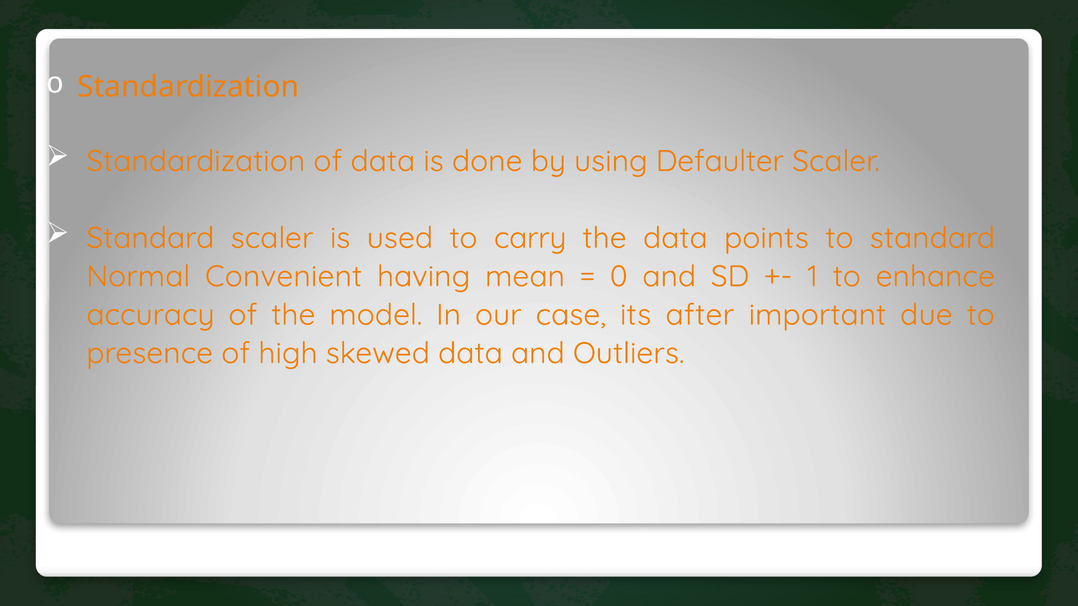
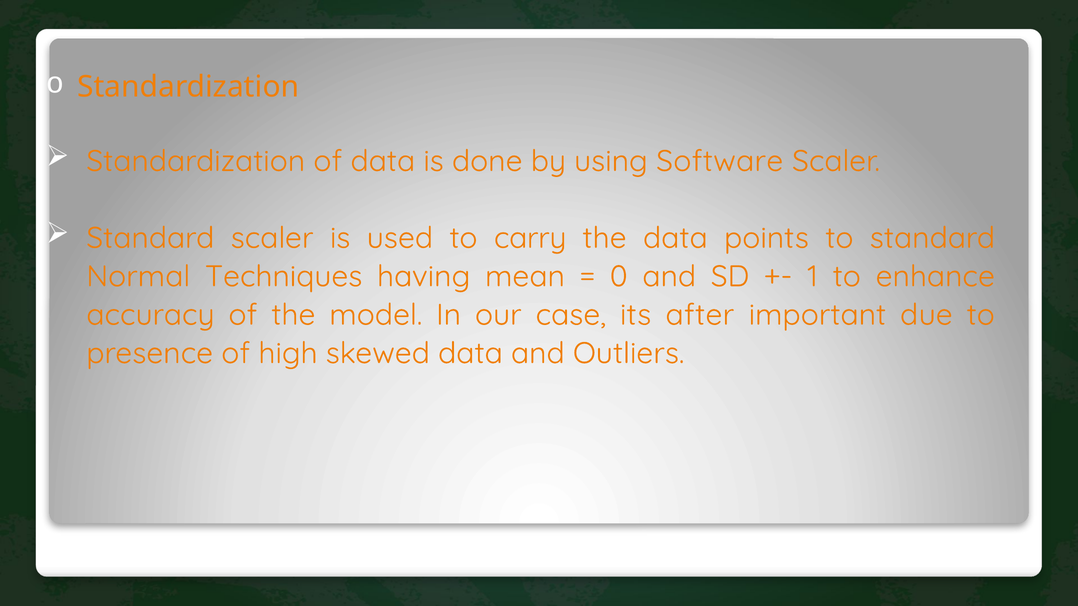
Defaulter: Defaulter -> Software (720, 161)
Convenient: Convenient -> Techniques (284, 277)
